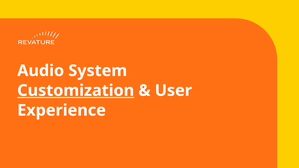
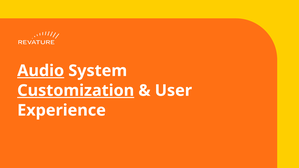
Audio underline: none -> present (41, 71)
